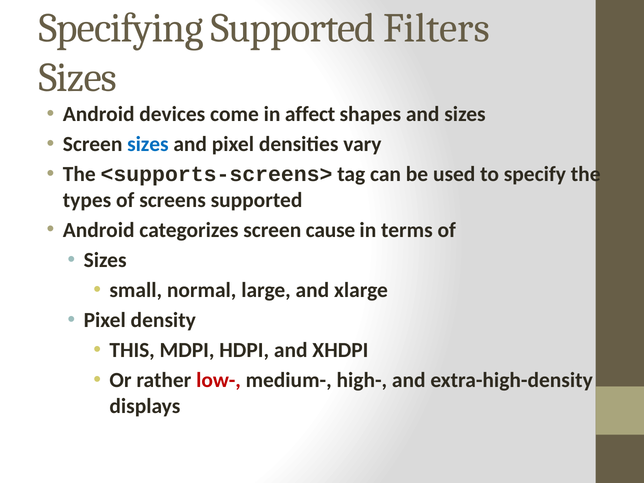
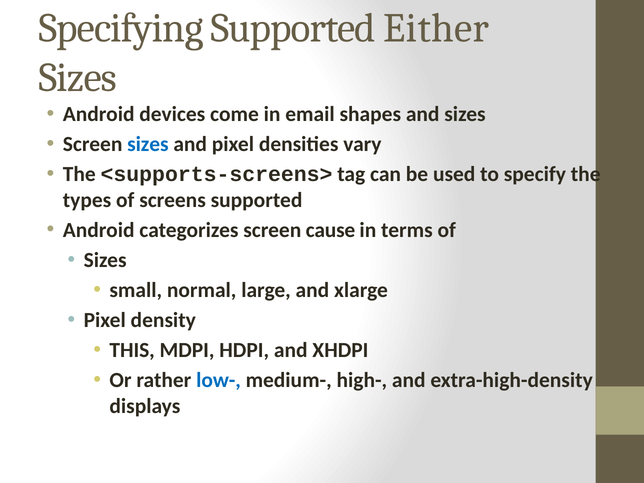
Filters: Filters -> Either (436, 28)
affect: affect -> email (310, 114)
low- colour: red -> blue (219, 380)
